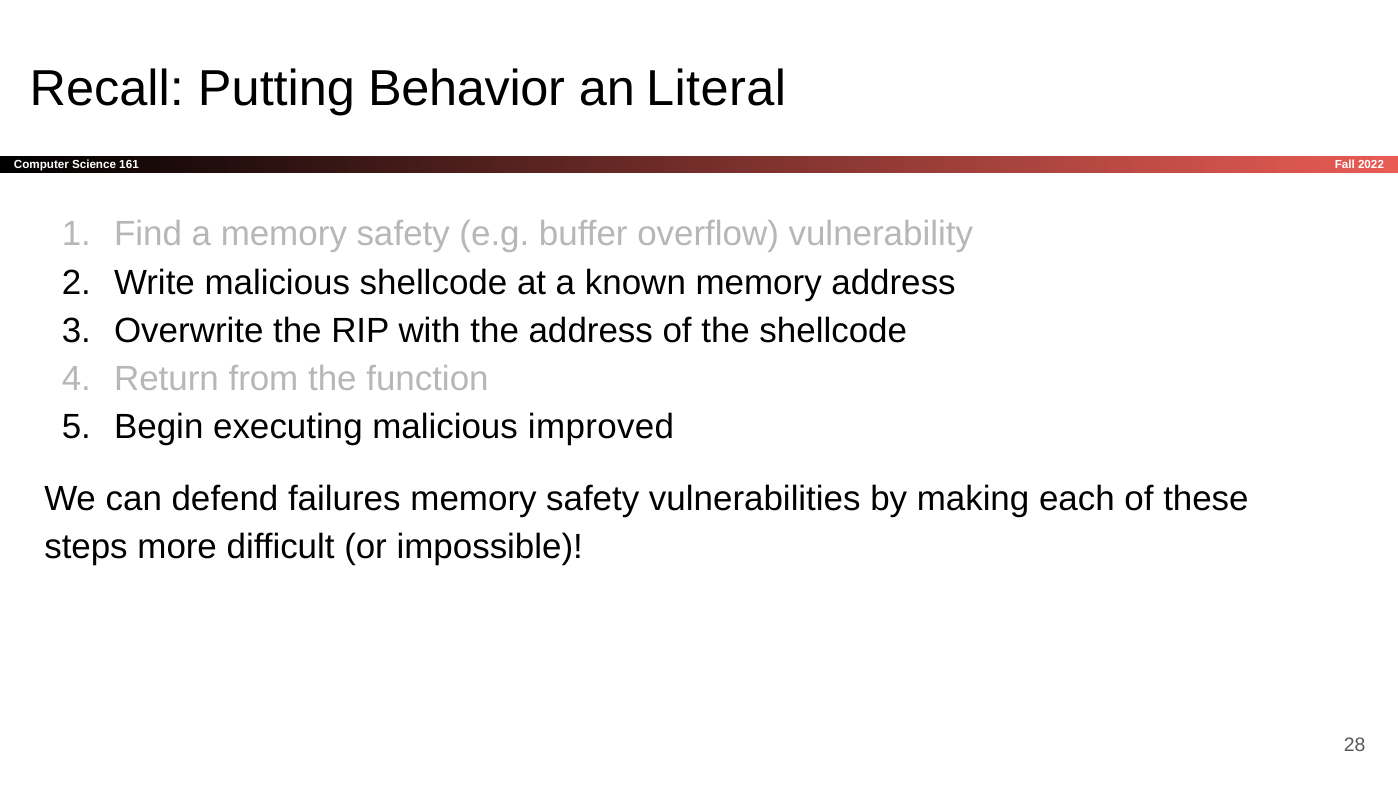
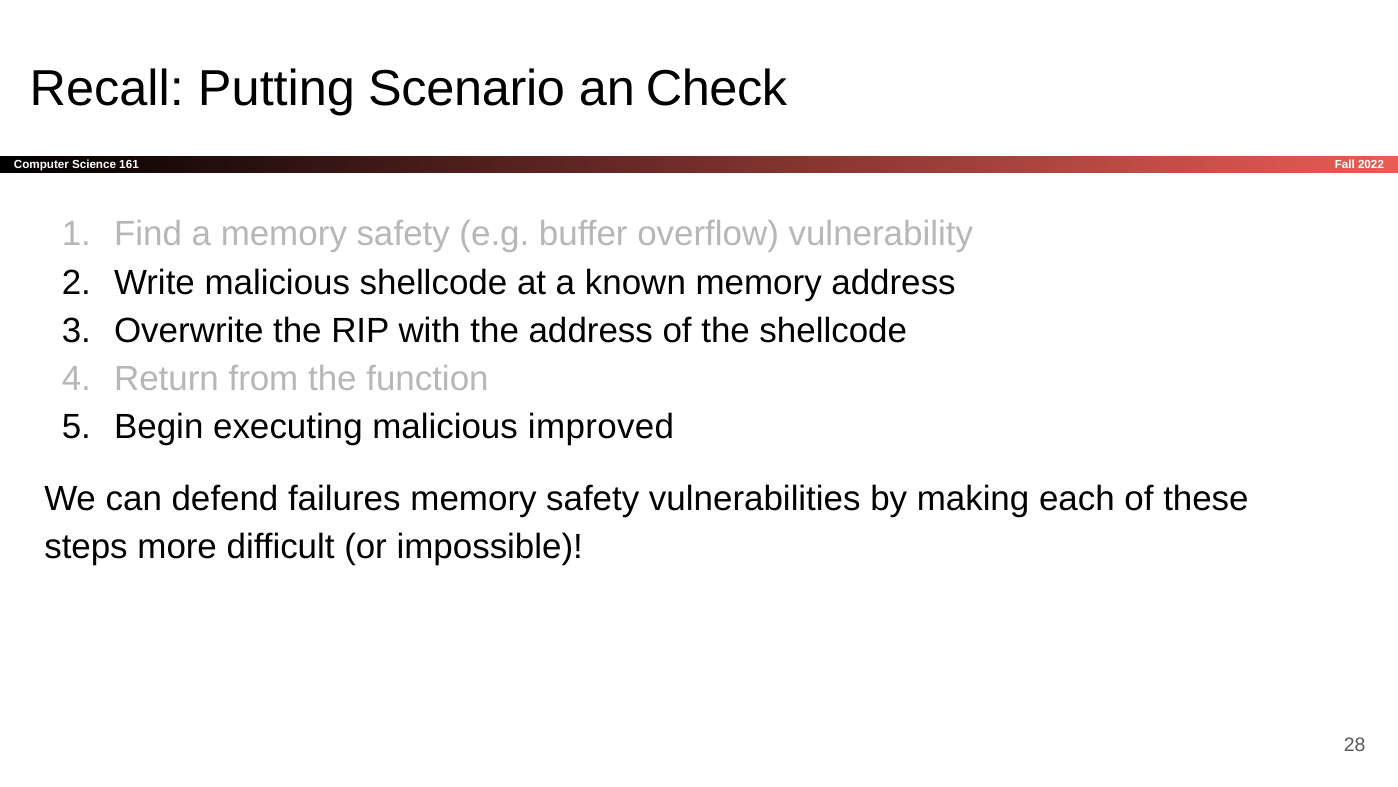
Behavior: Behavior -> Scenario (467, 89)
Literal: Literal -> Check (716, 89)
